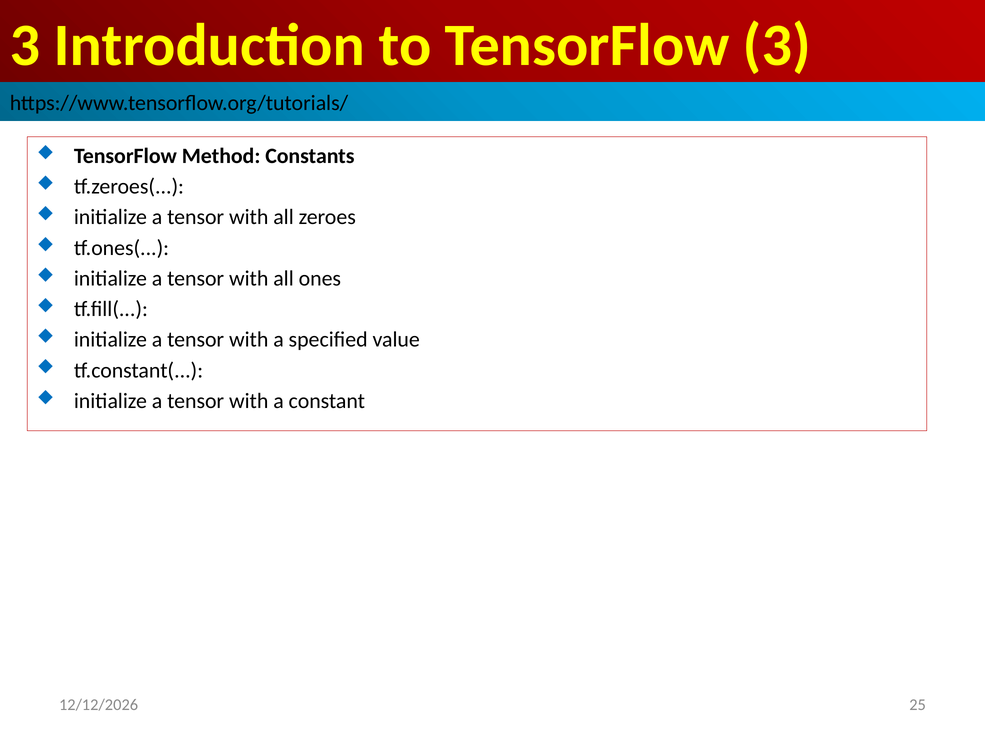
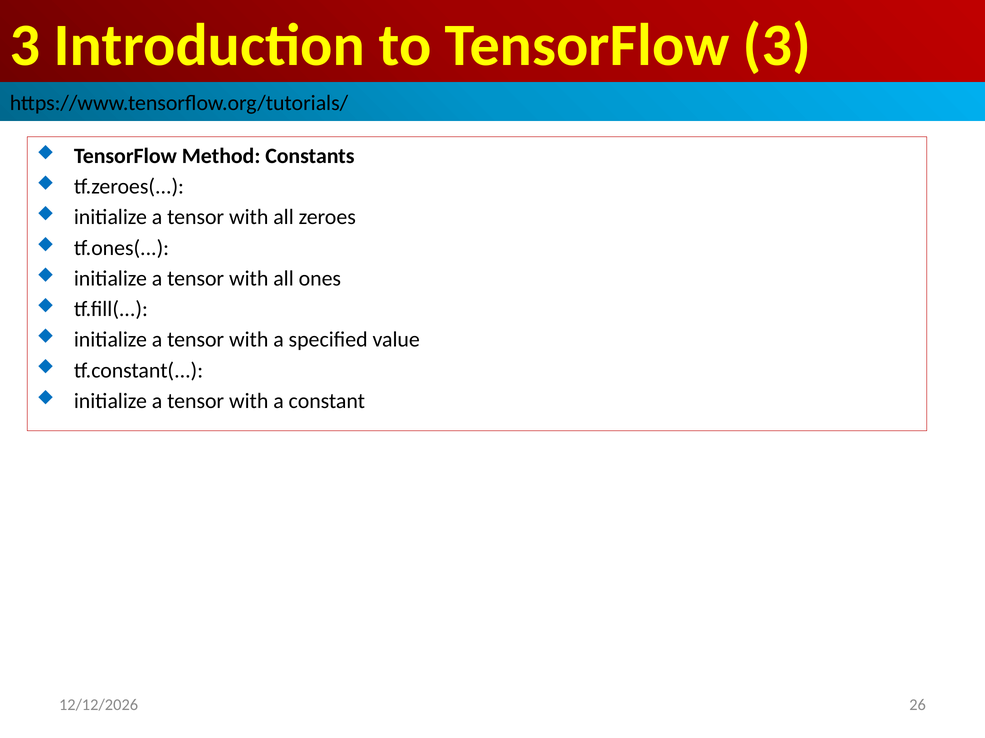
25: 25 -> 26 (918, 705)
